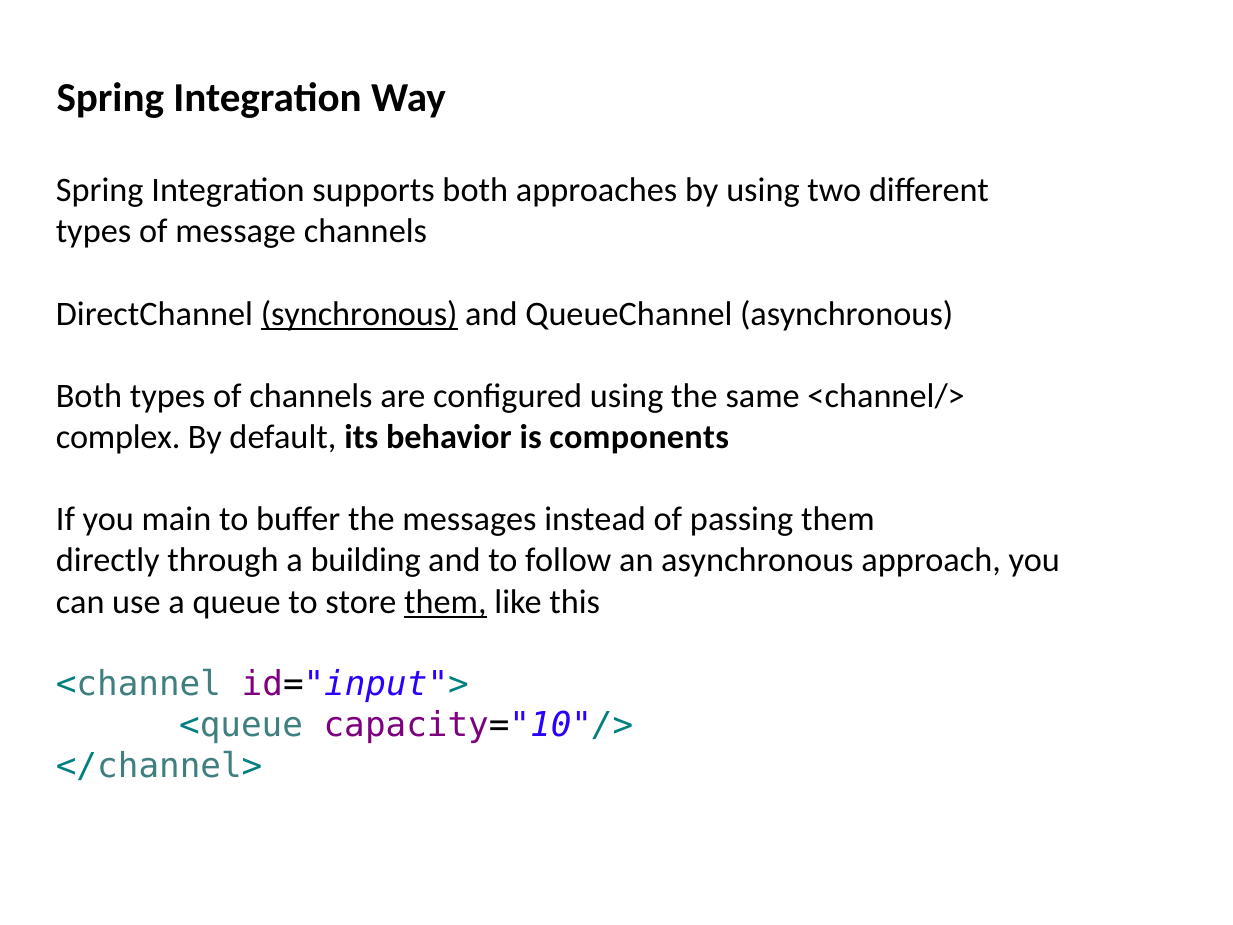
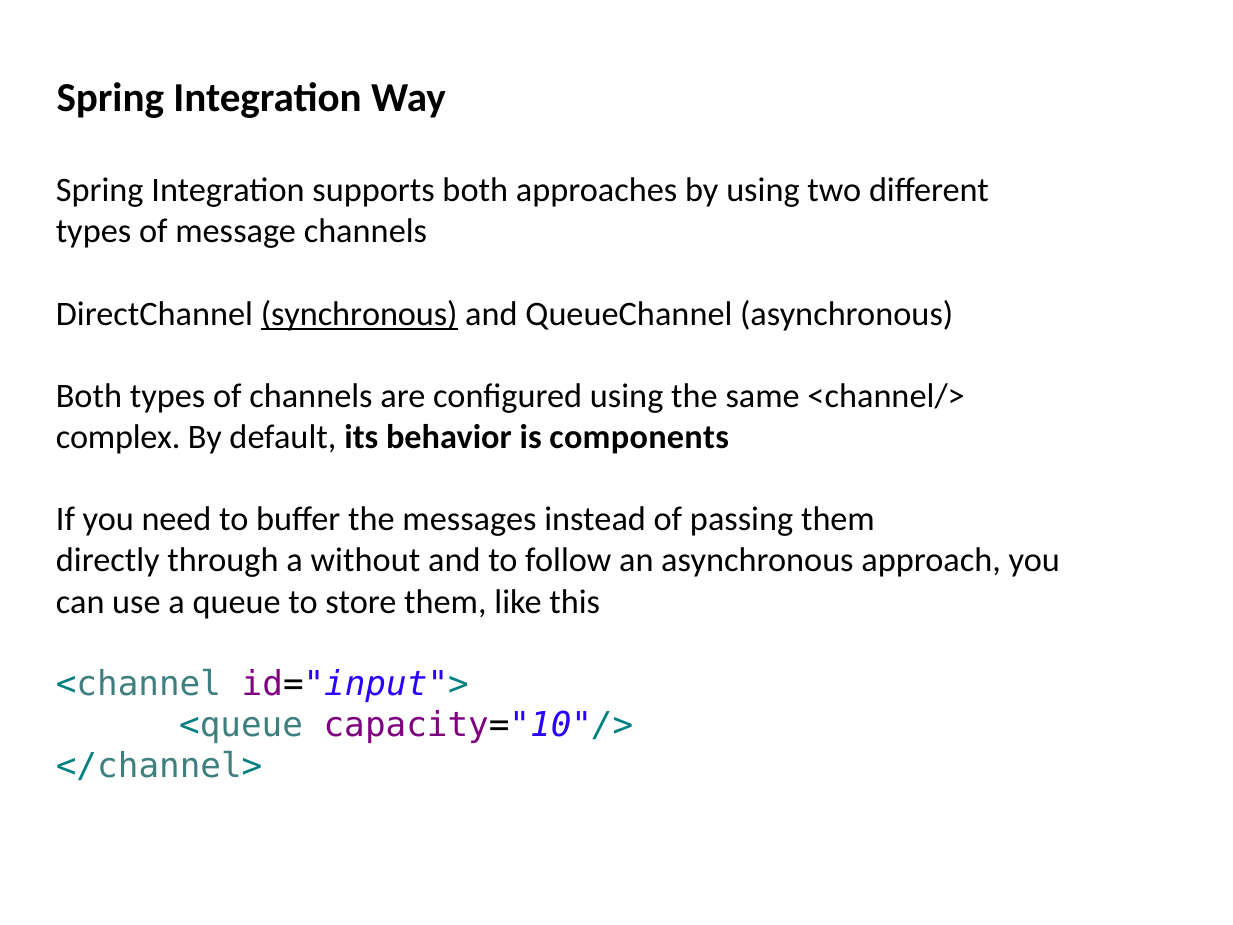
main: main -> need (176, 519)
building: building -> without (365, 561)
them underline: present -> none (445, 602)
